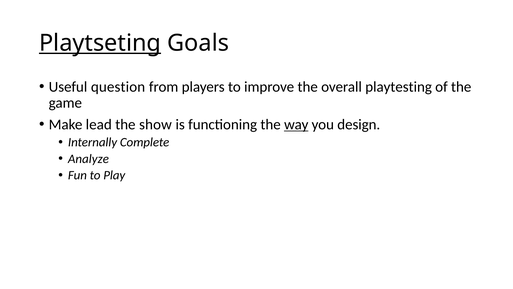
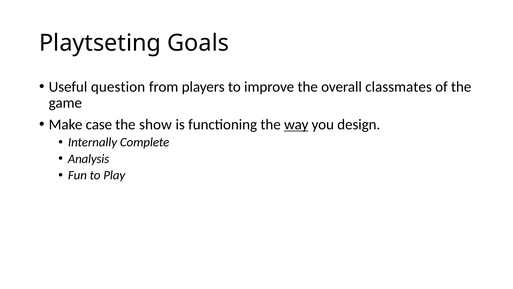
Playtseting underline: present -> none (100, 43)
playtesting: playtesting -> classmates (399, 87)
lead: lead -> case (99, 124)
Analyze: Analyze -> Analysis (89, 159)
